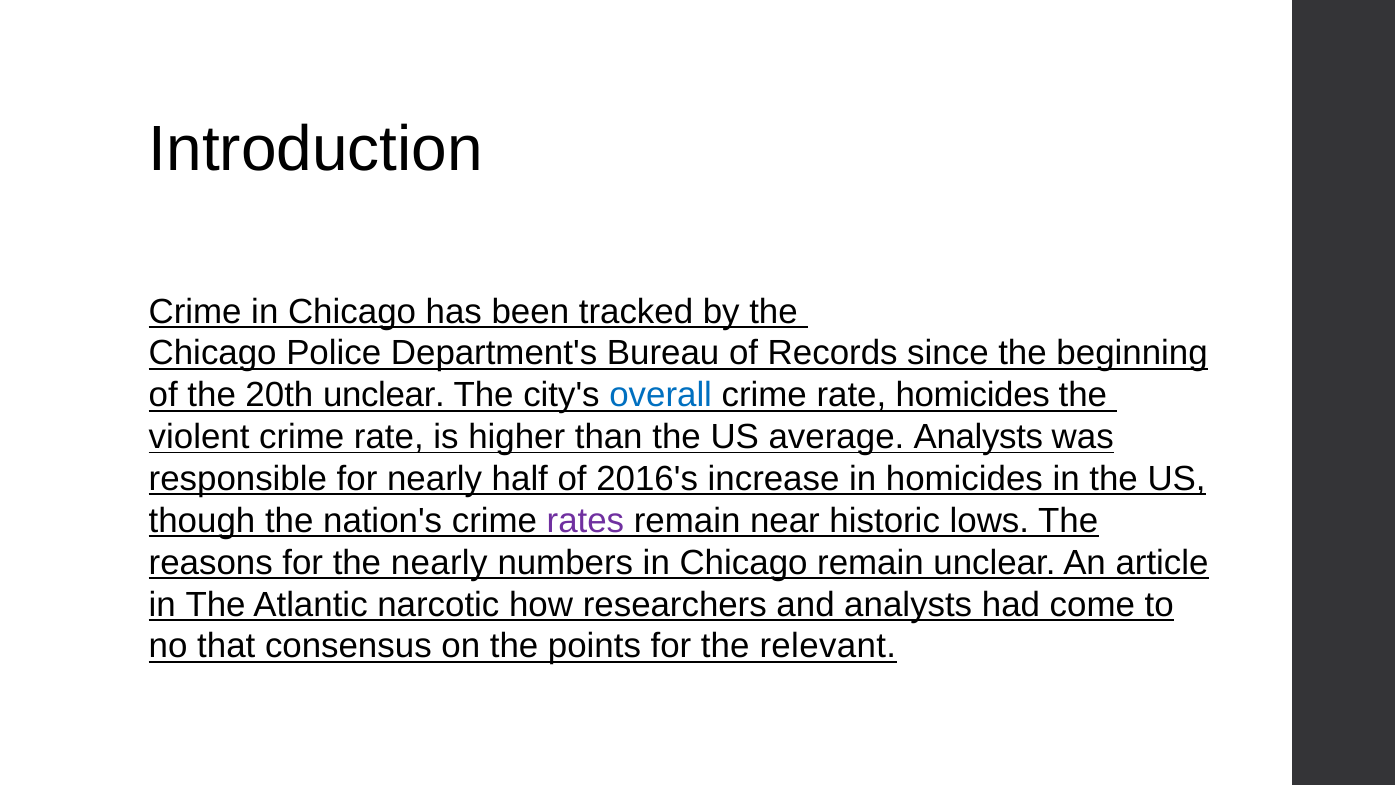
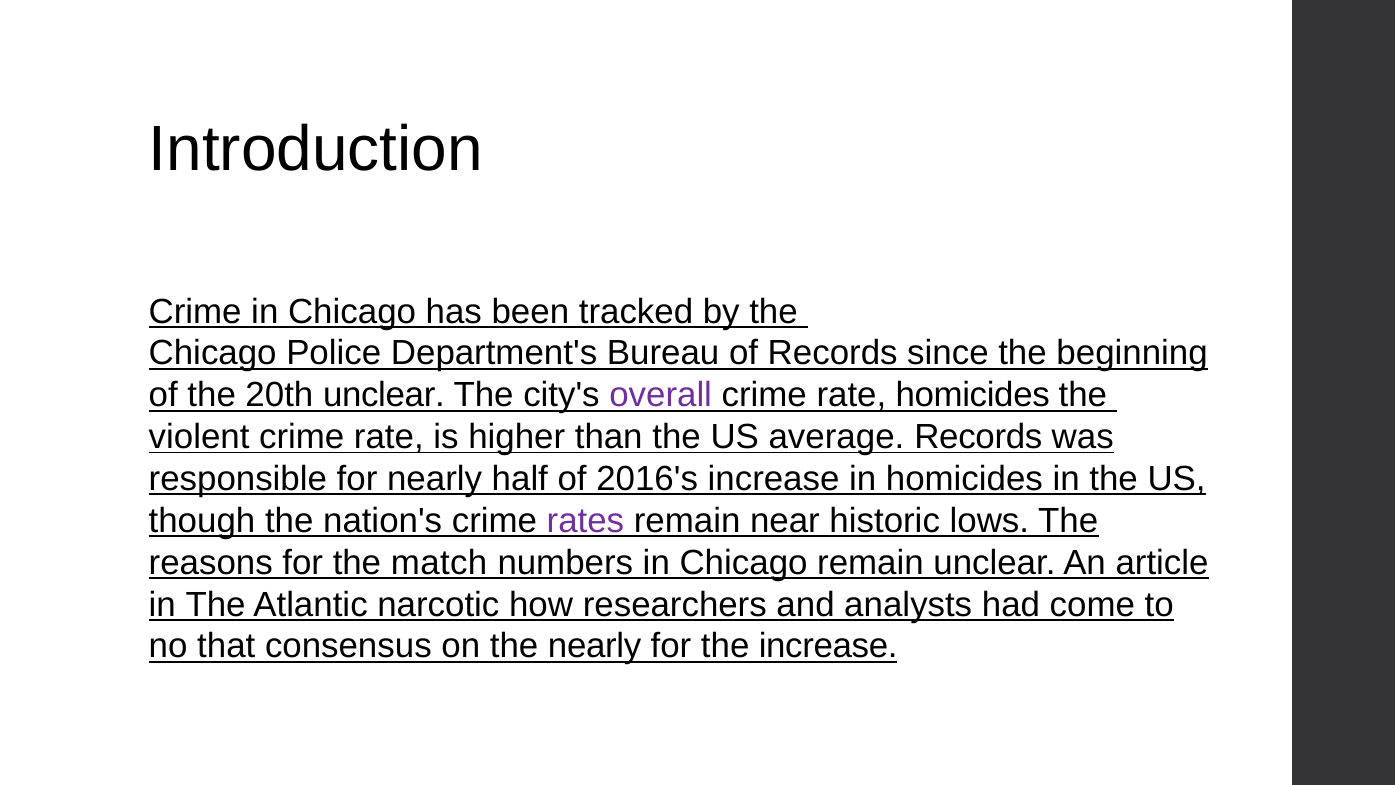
overall colour: blue -> purple (661, 395)
average Analysts: Analysts -> Records (978, 437)
the nearly: nearly -> match (439, 563)
the points: points -> nearly (595, 646)
the relevant: relevant -> increase (828, 646)
